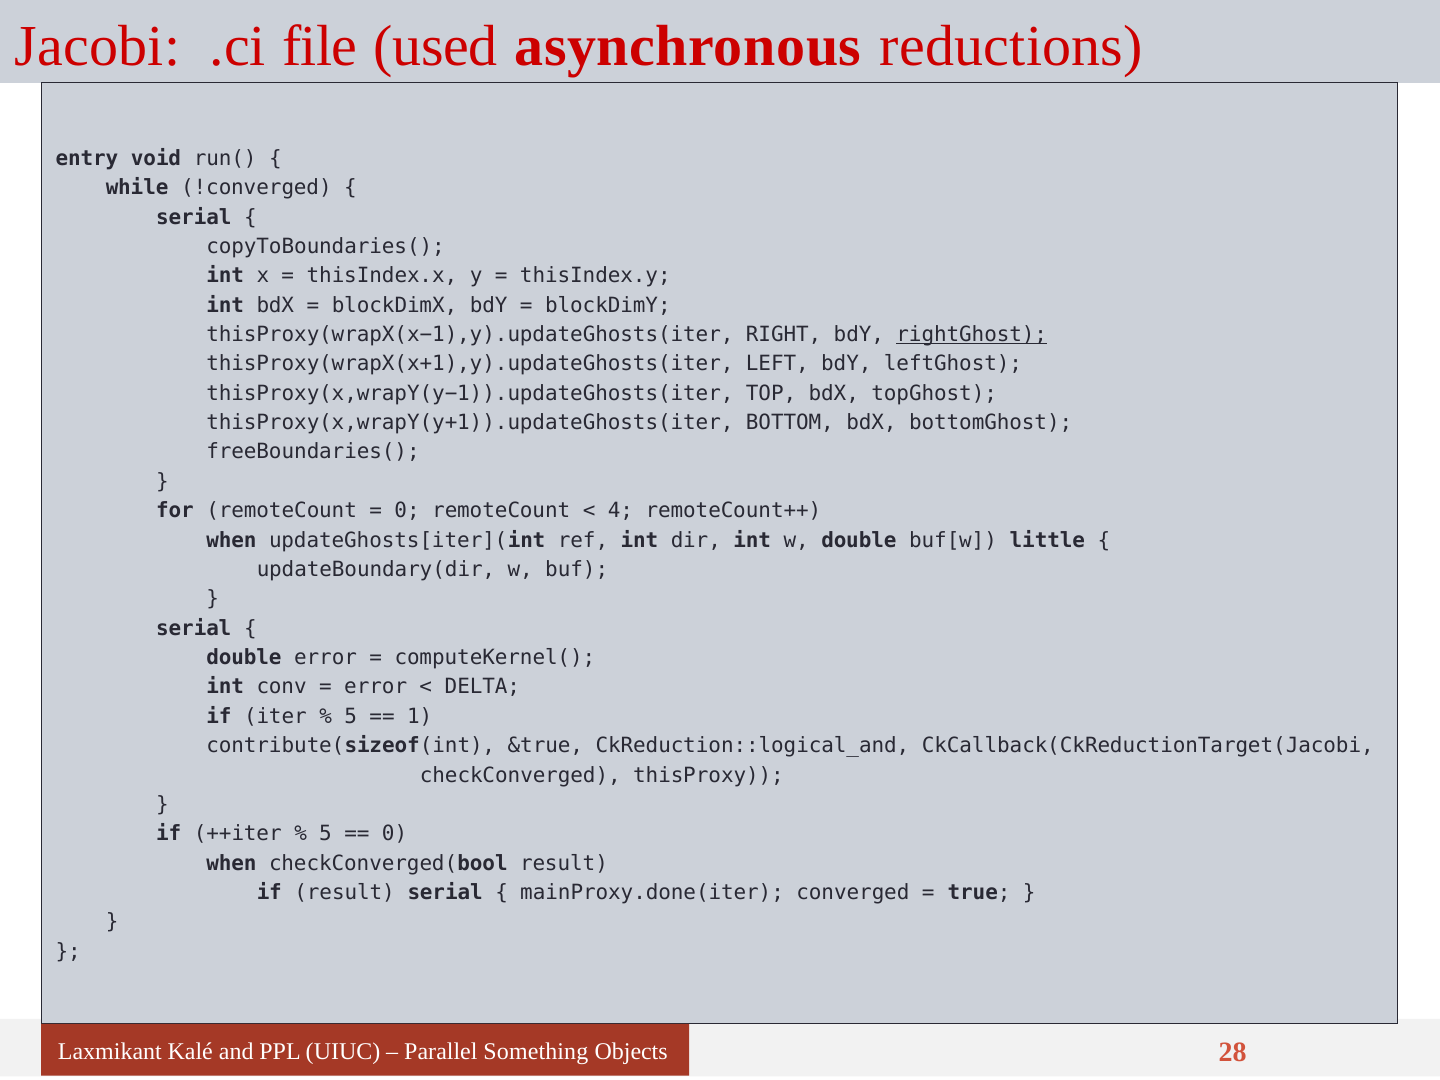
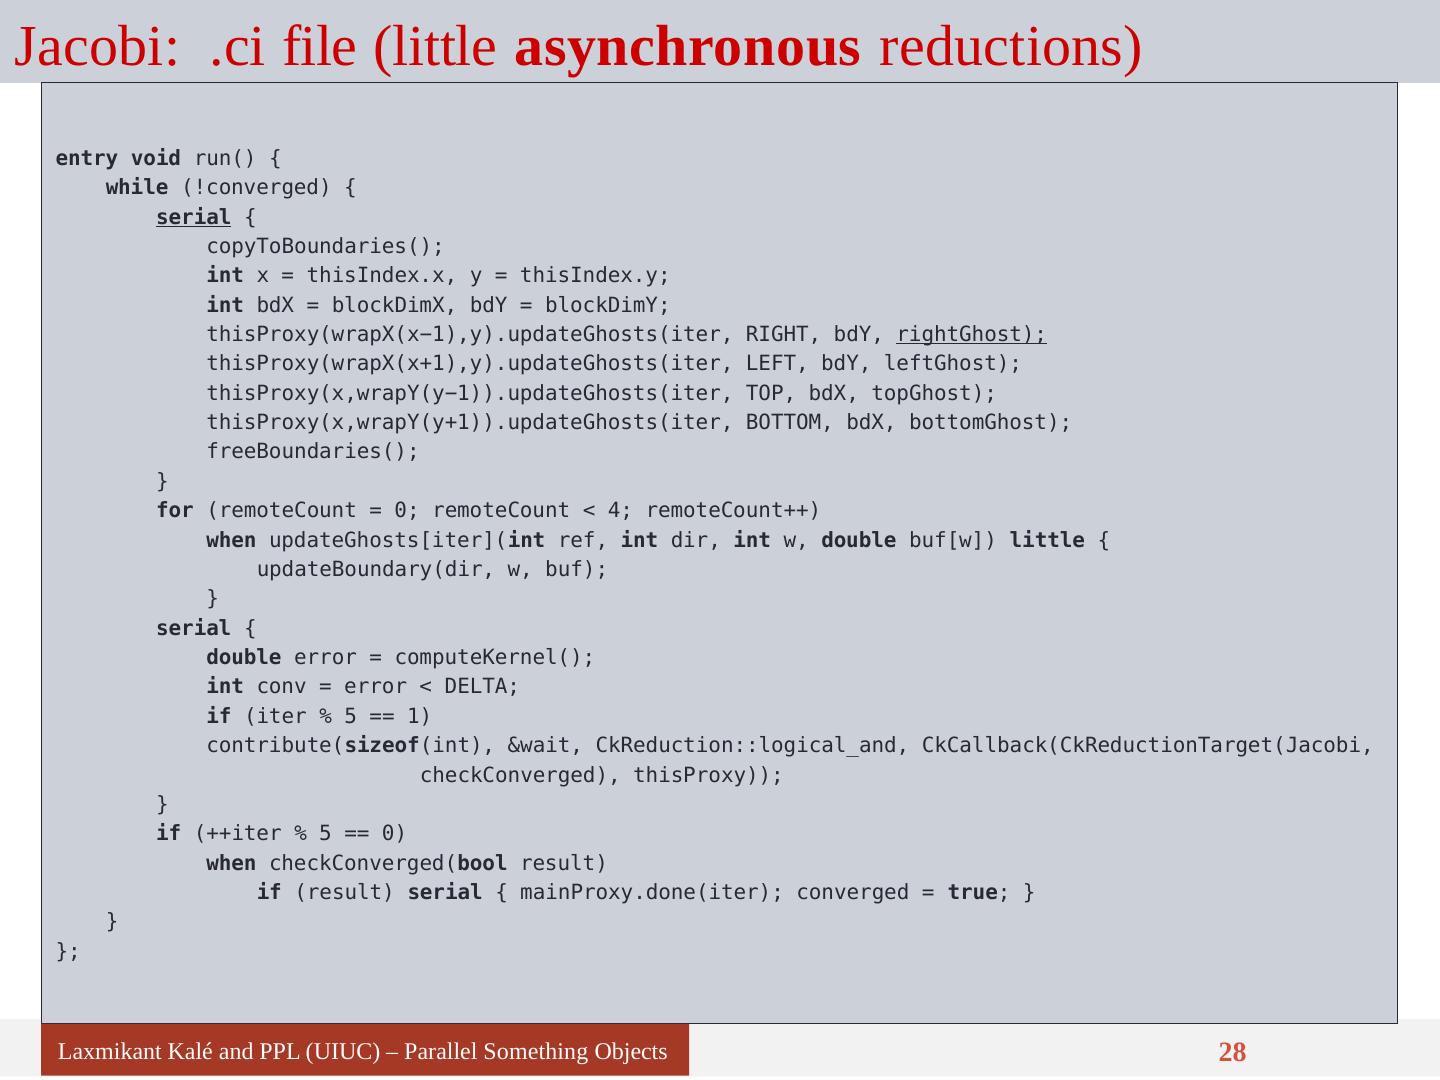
file used: used -> little (436, 46)
serial underline: none -> present (194, 217)
&true: &true -> &wait (545, 746)
